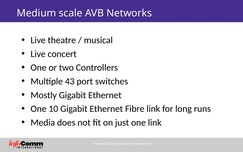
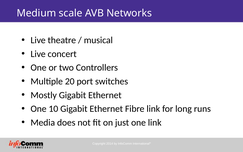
43: 43 -> 20 (70, 81)
